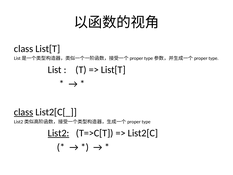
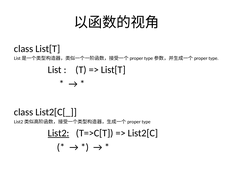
class underline: present -> none (24, 112)
